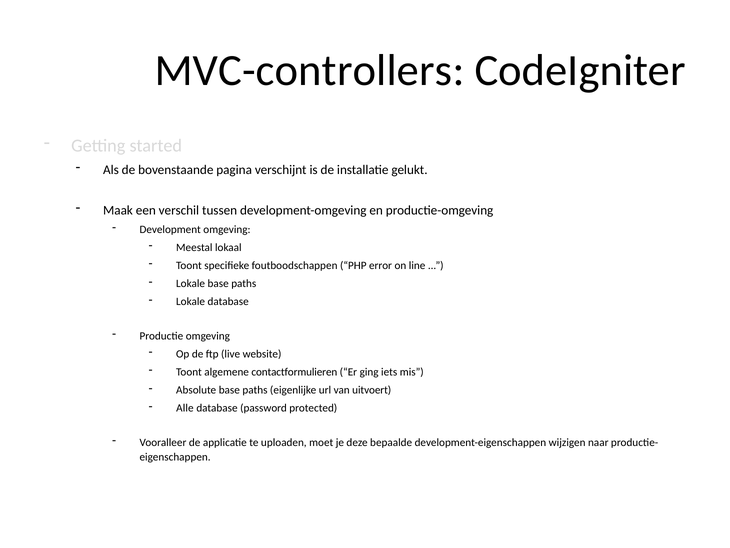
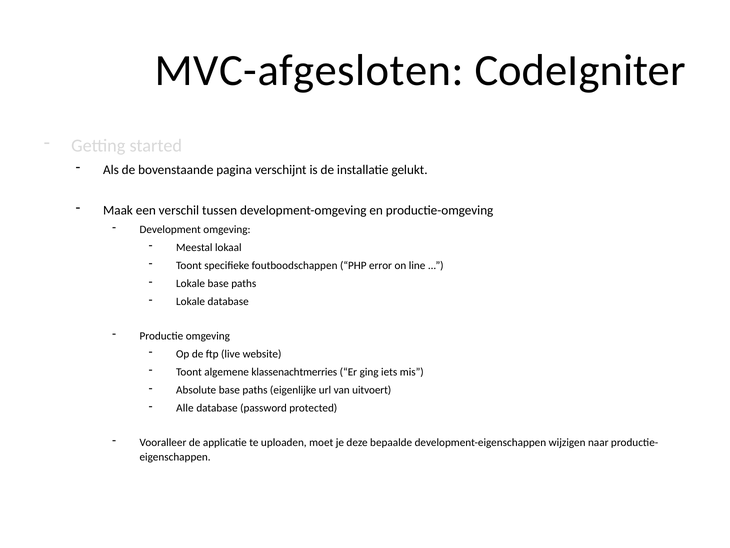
MVC-controllers: MVC-controllers -> MVC-afgesloten (309, 71)
contactformulieren: contactformulieren -> klassenachtmerries (294, 372)
